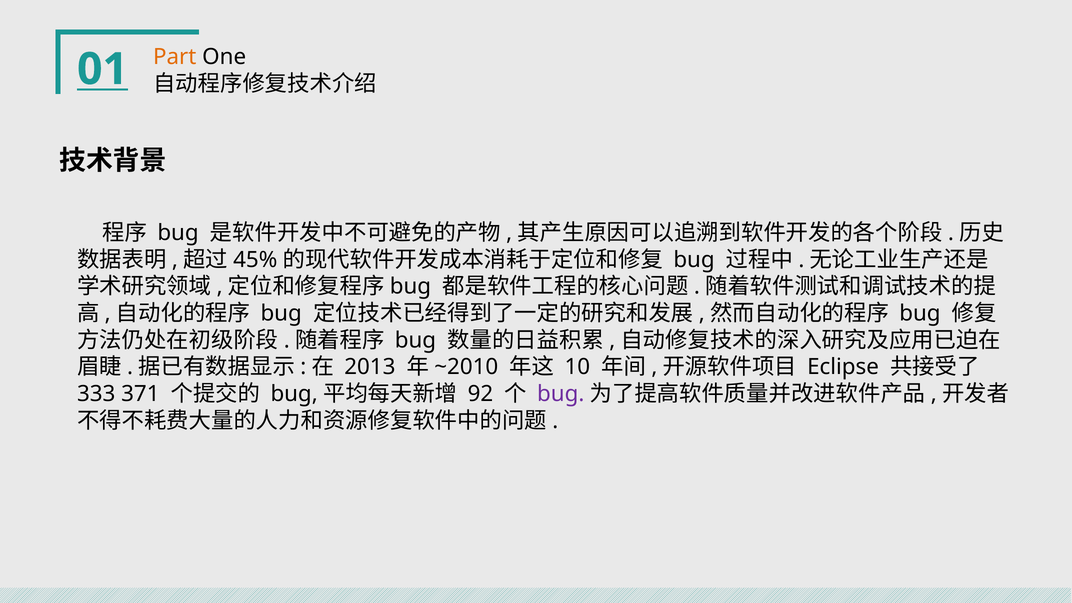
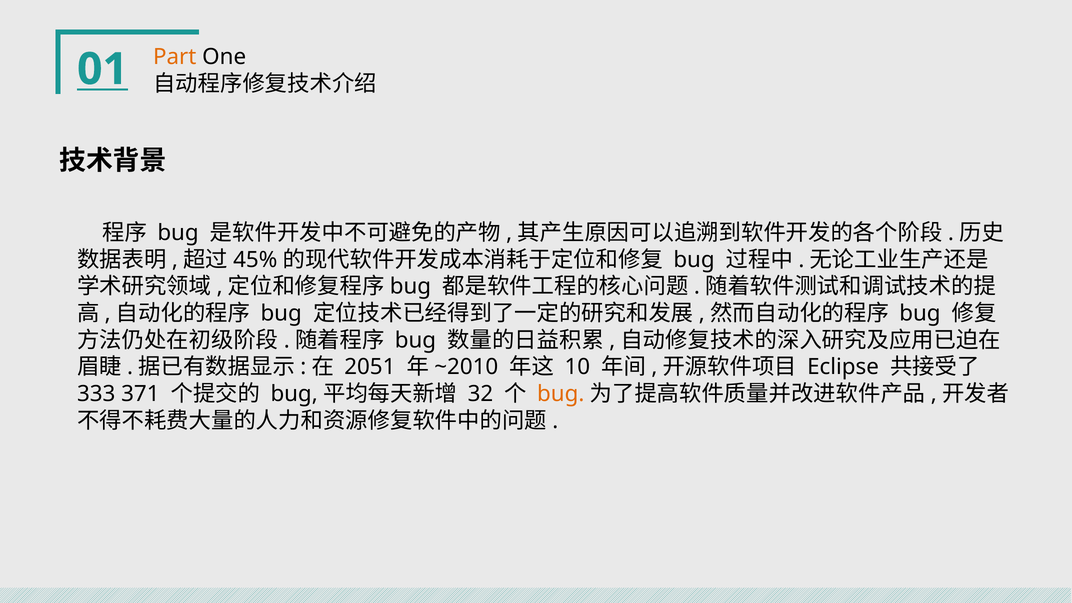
2013: 2013 -> 2051 (370, 367)
92: 92 -> 32 (480, 394)
bug colour: purple -> orange (561, 394)
